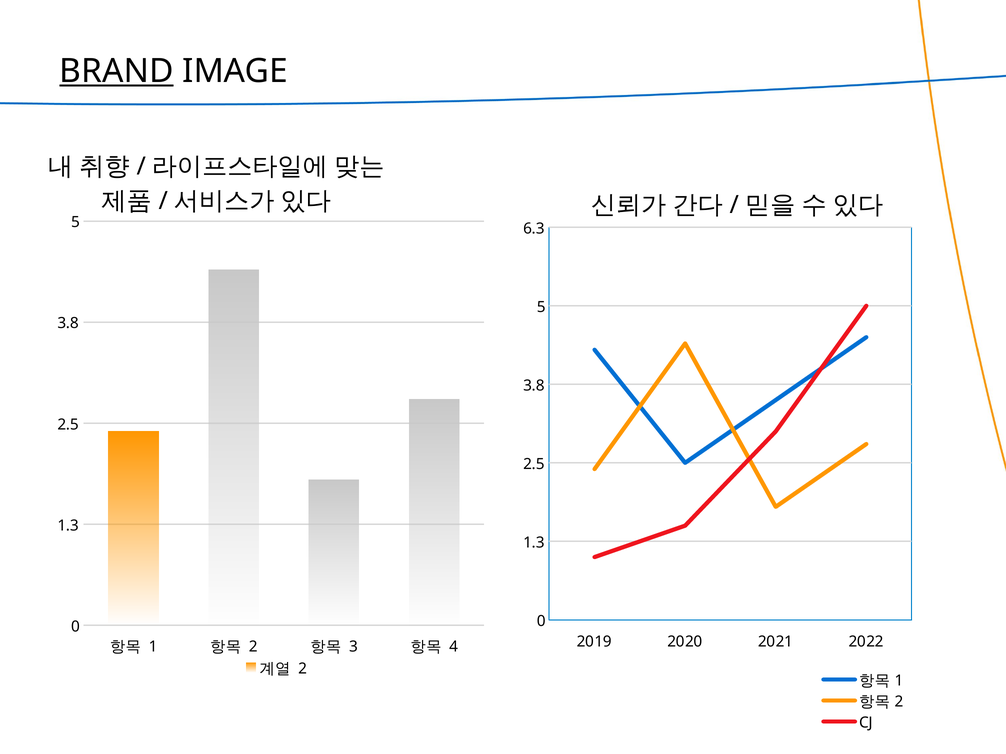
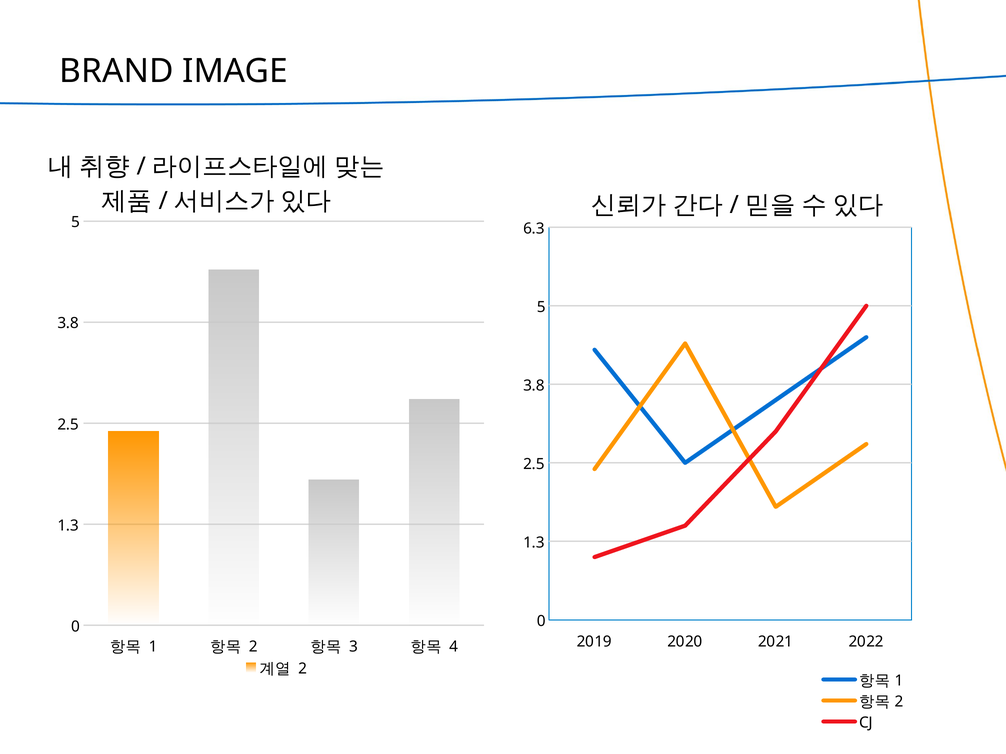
BRAND underline: present -> none (117, 71)
